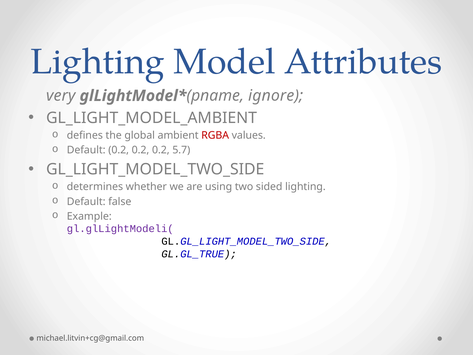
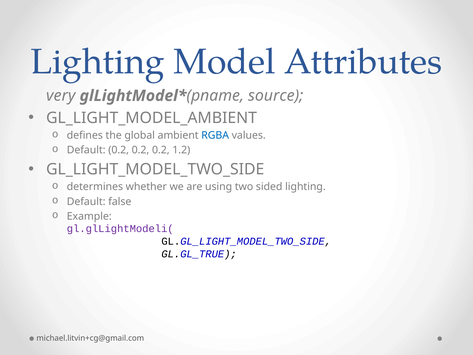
ignore: ignore -> source (276, 96)
RGBA colour: red -> blue (215, 135)
5.7: 5.7 -> 1.2 (181, 150)
